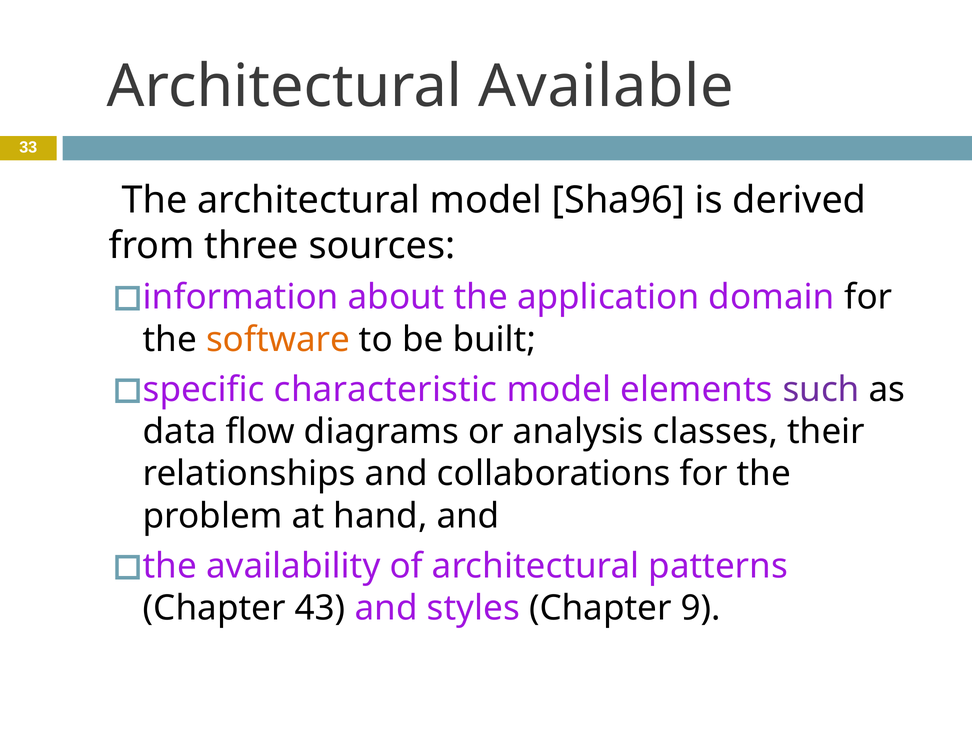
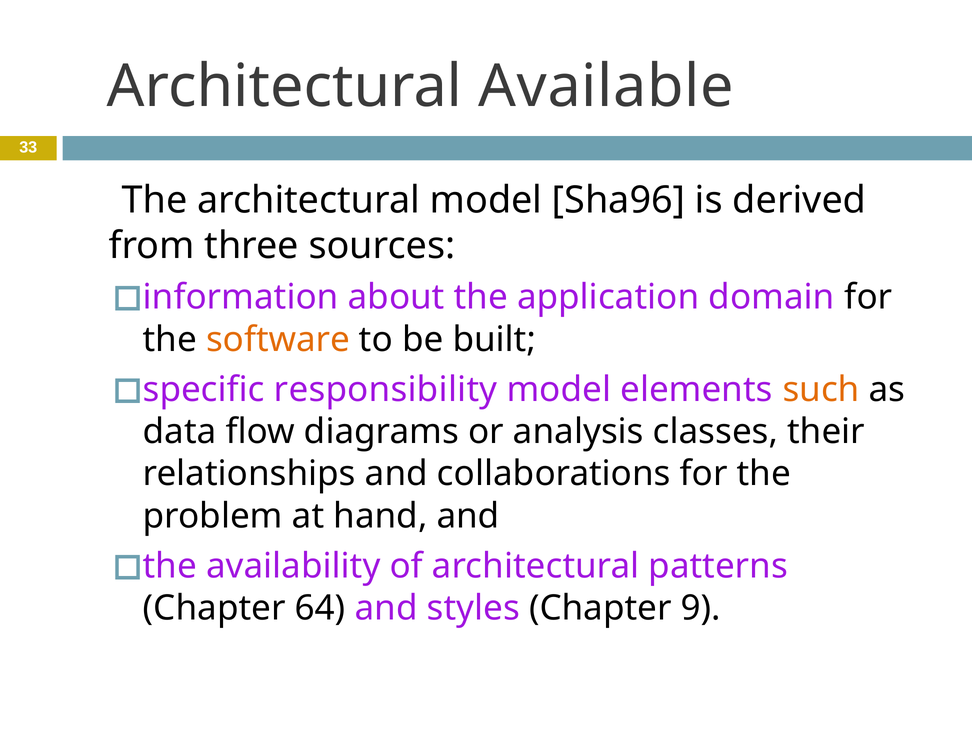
characteristic: characteristic -> responsibility (386, 390)
such colour: purple -> orange (821, 390)
43: 43 -> 64 (320, 608)
